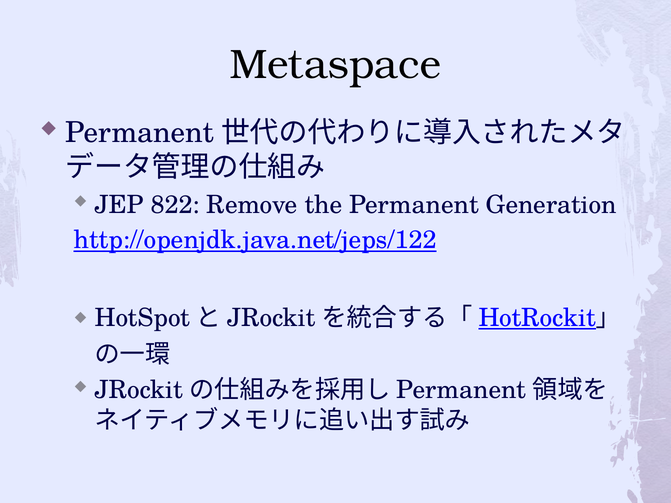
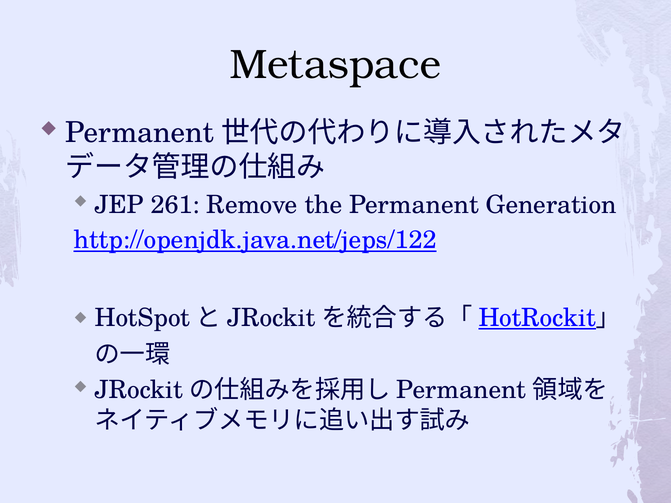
822: 822 -> 261 (175, 205)
